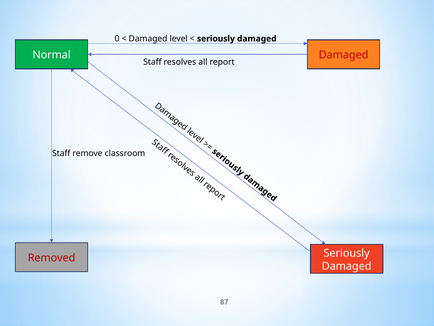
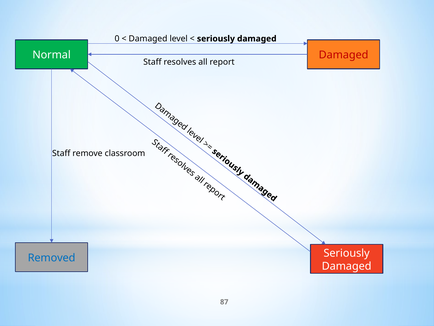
Removed colour: red -> blue (52, 258)
